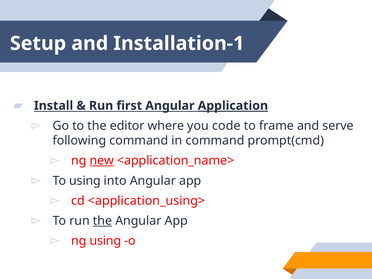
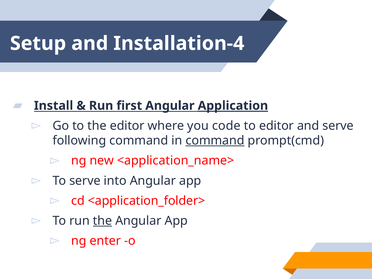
Installation-1: Installation-1 -> Installation-4 (179, 43)
to frame: frame -> editor (277, 126)
command underline: none -> present (215, 141)
new underline: present -> none (102, 161)
To using: using -> serve (85, 181)
<application_using>: <application_using> -> <application_folder> (147, 201)
ng using: using -> enter (105, 241)
